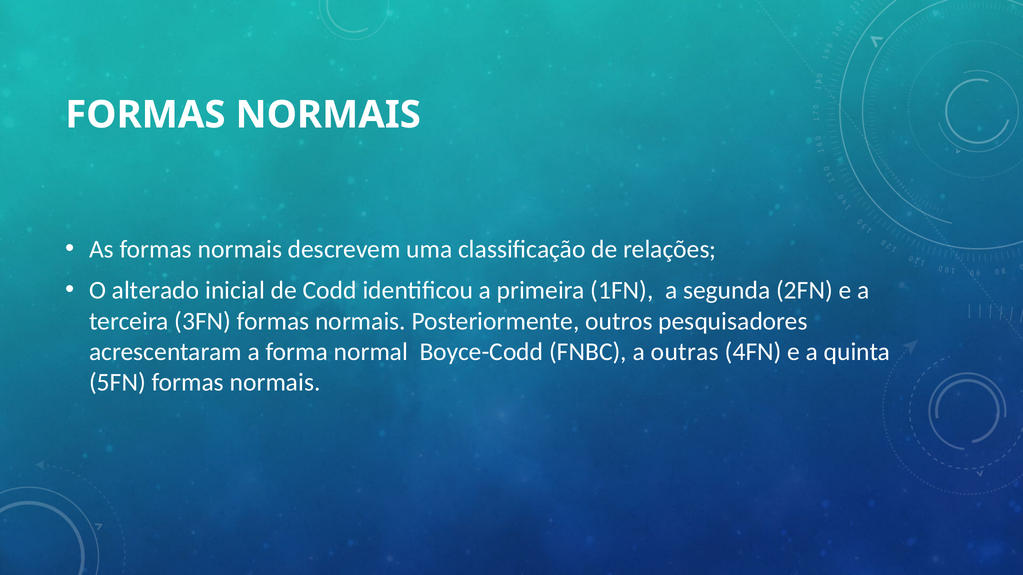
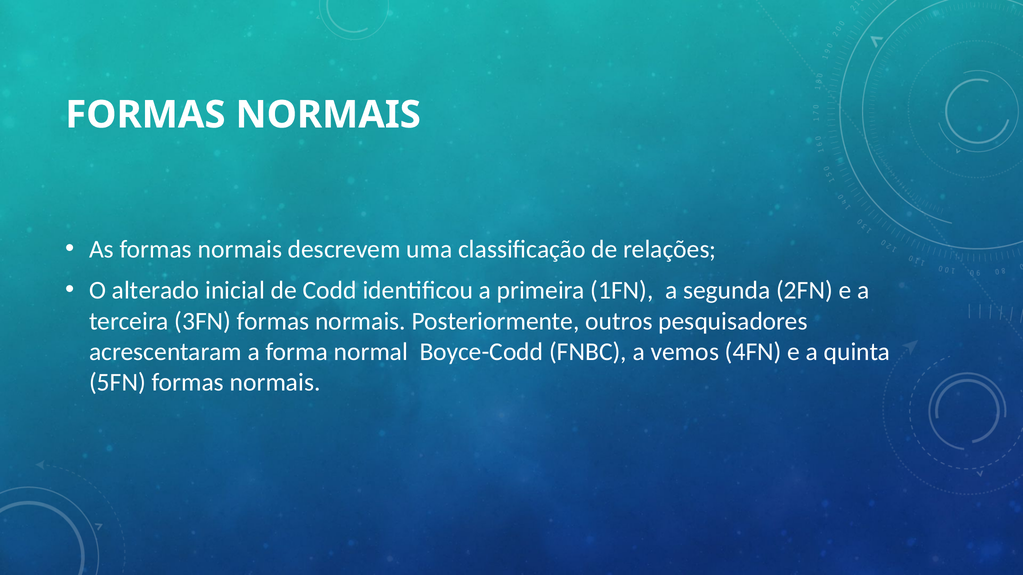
outras: outras -> vemos (685, 352)
